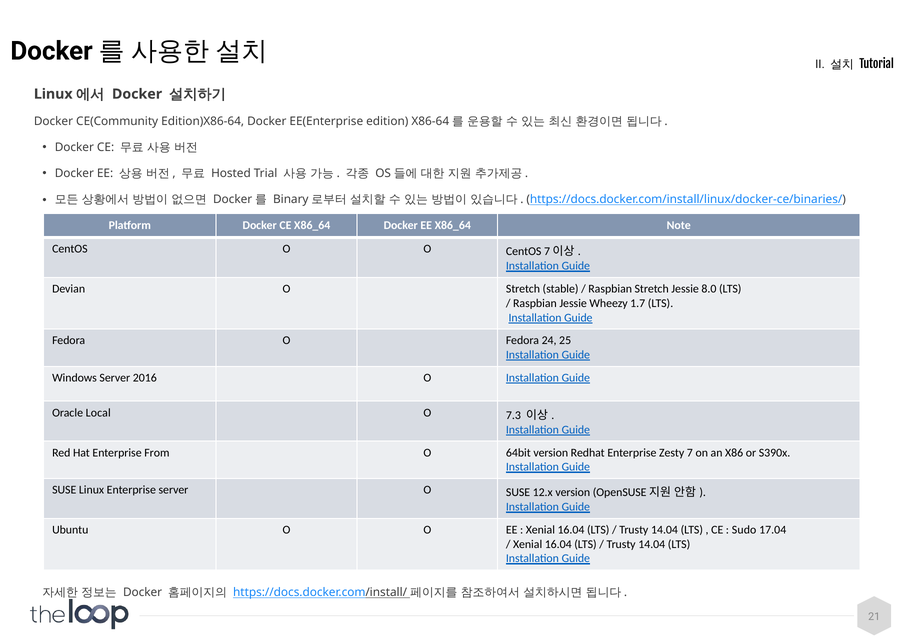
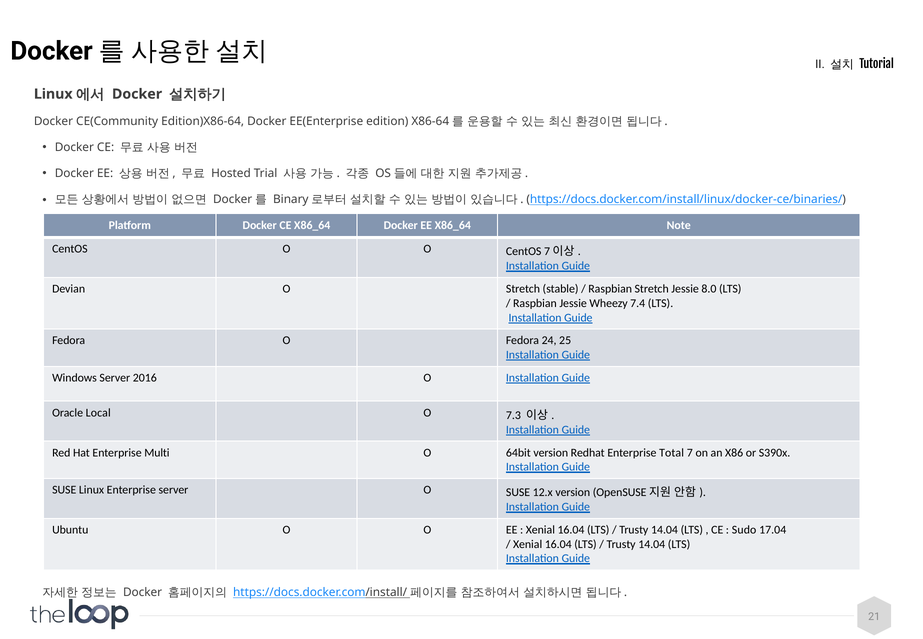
1.7: 1.7 -> 7.4 (638, 303)
From: From -> Multi (157, 453)
Zesty: Zesty -> Total (672, 453)
